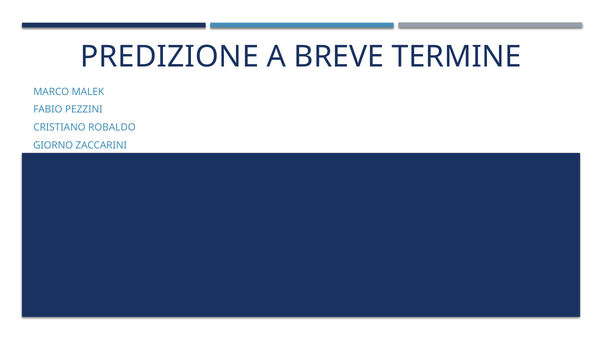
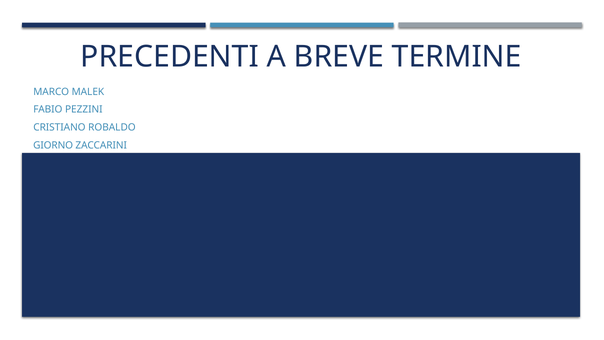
PREDIZIONE: PREDIZIONE -> PRECEDENTI (170, 57)
